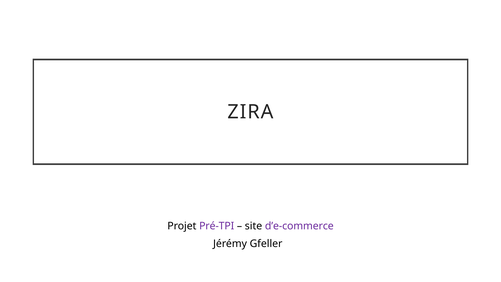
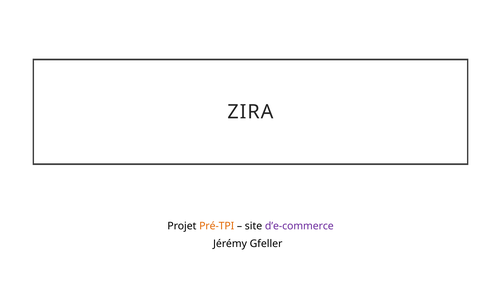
Pré-TPI colour: purple -> orange (217, 226)
